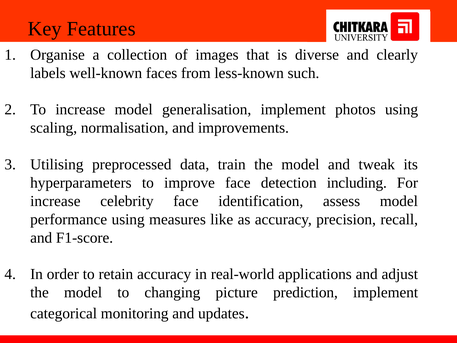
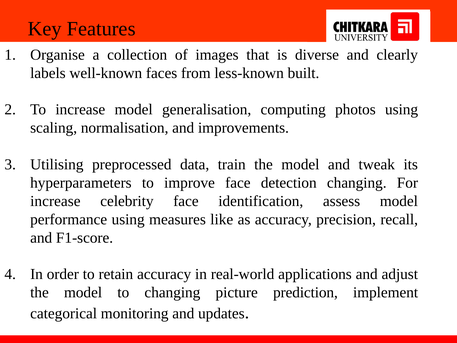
such: such -> built (303, 73)
generalisation implement: implement -> computing (293, 110)
detection including: including -> changing (357, 183)
